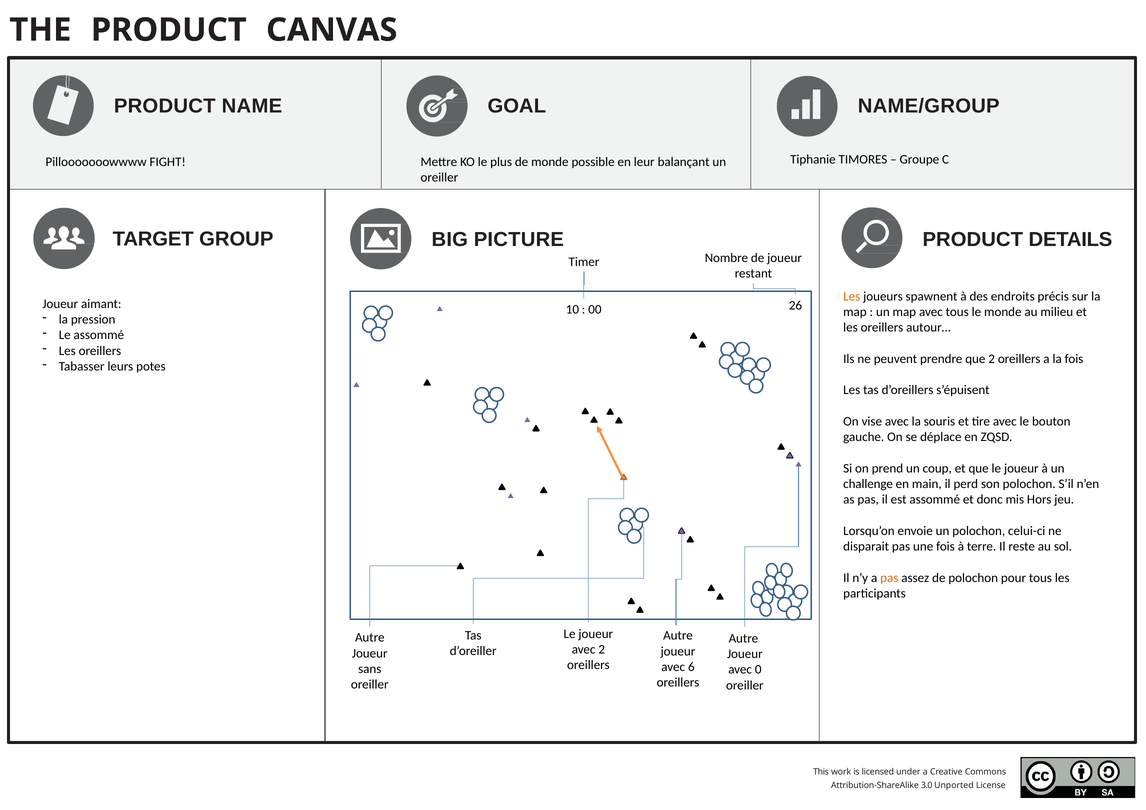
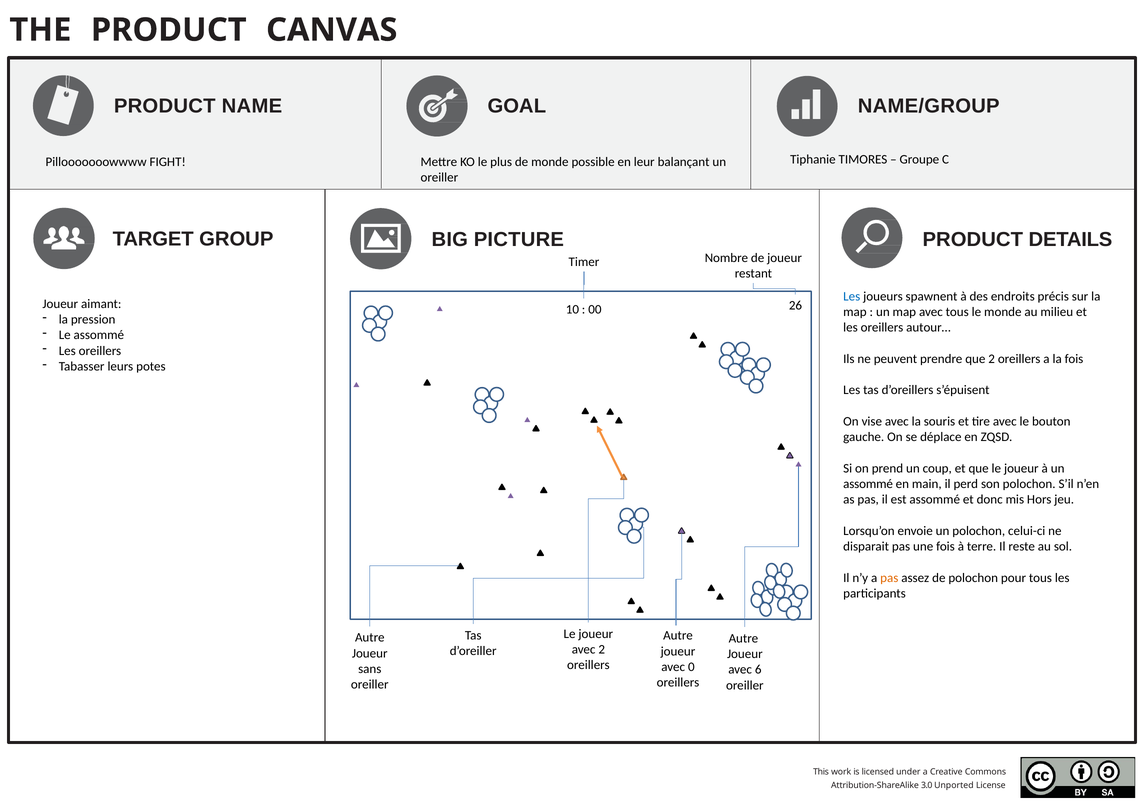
Les colour: orange -> blue (852, 297)
challenge: challenge -> assommé (868, 484)
6: 6 -> 0 (691, 667)
0: 0 -> 6 (758, 670)
